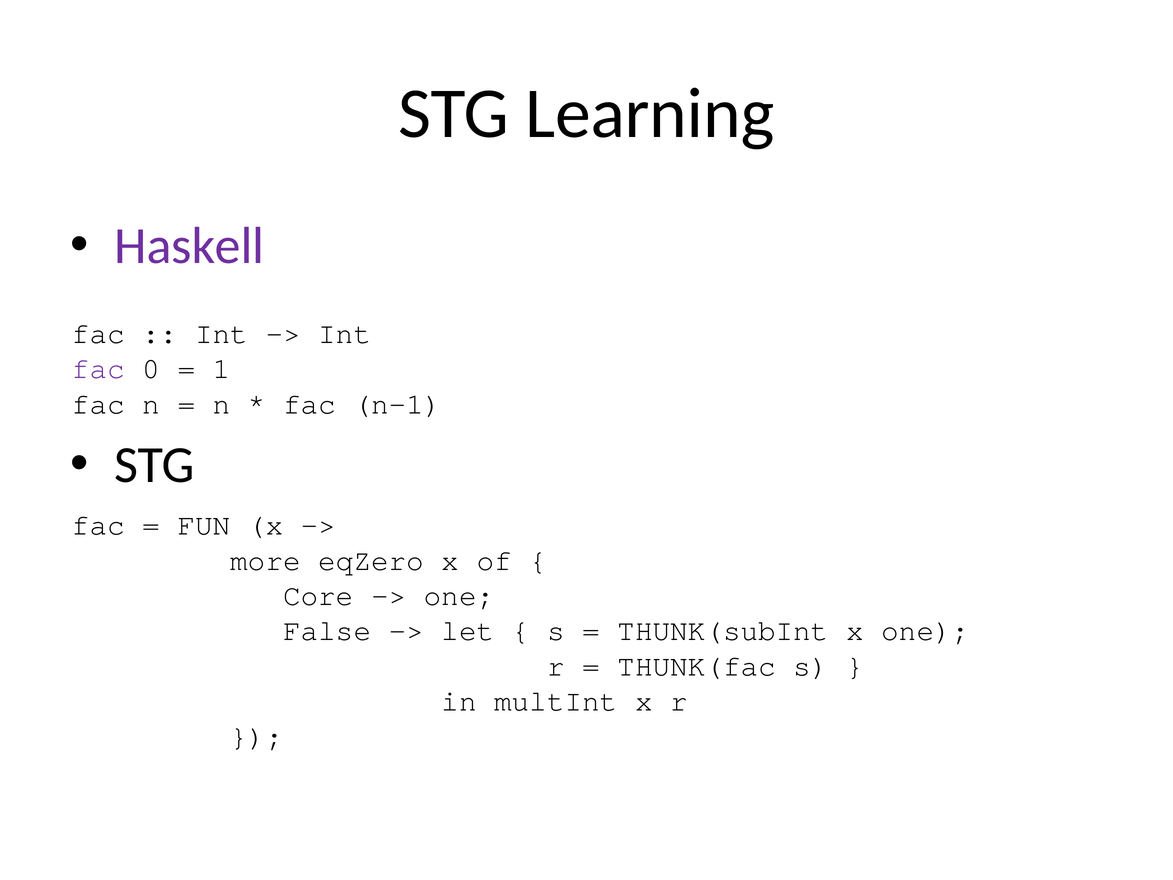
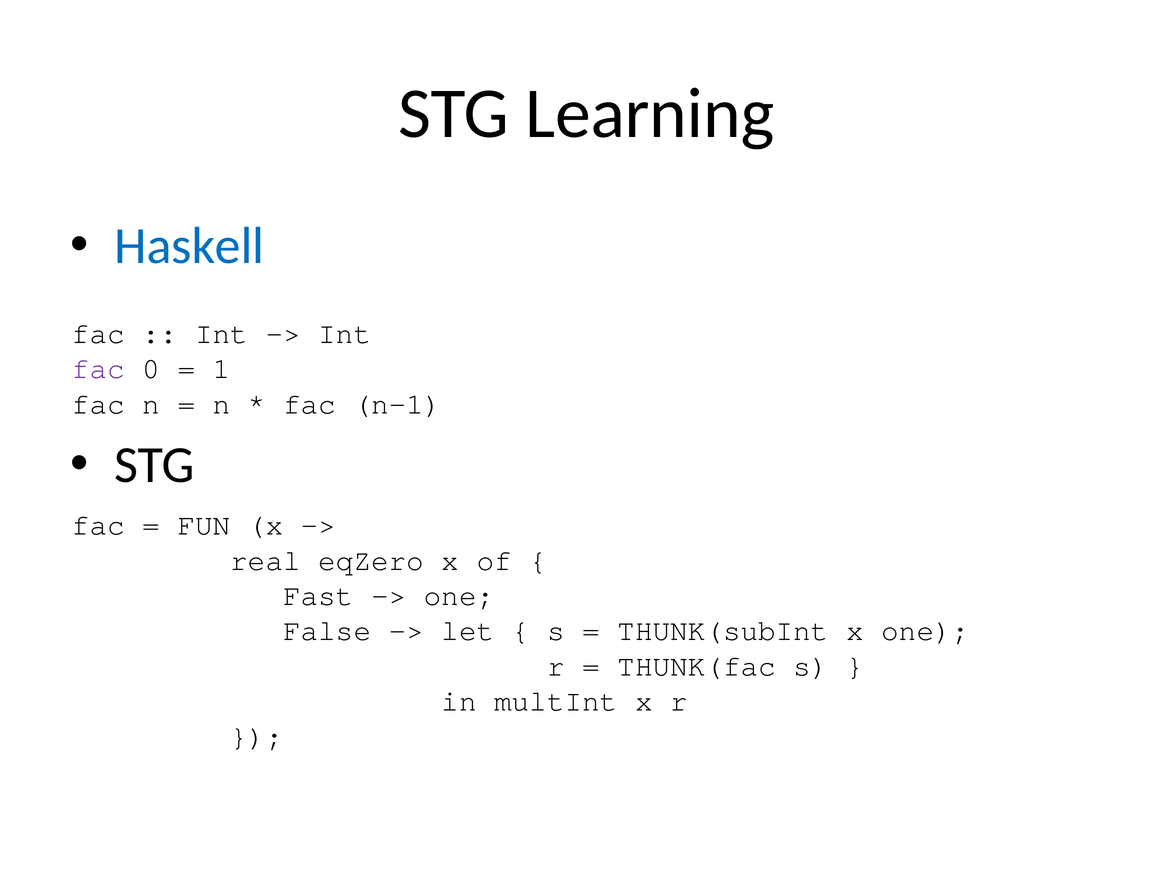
Haskell colour: purple -> blue (189, 246)
more: more -> real (266, 560)
Core: Core -> Fast (318, 595)
